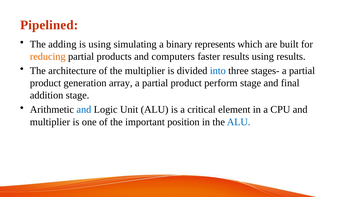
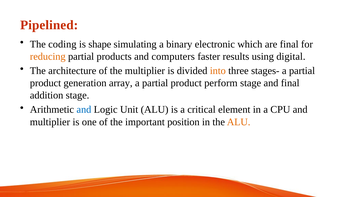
adding: adding -> coding (62, 44)
is using: using -> shape (100, 44)
represents: represents -> electronic (215, 44)
are built: built -> final (289, 44)
using results: results -> digital (291, 56)
into colour: blue -> orange (218, 71)
ALU colour: blue -> orange (239, 122)
